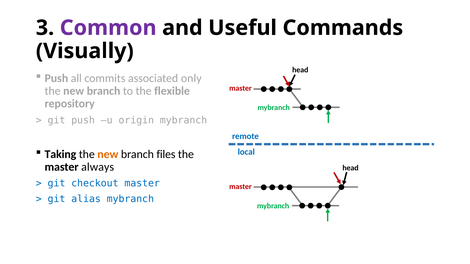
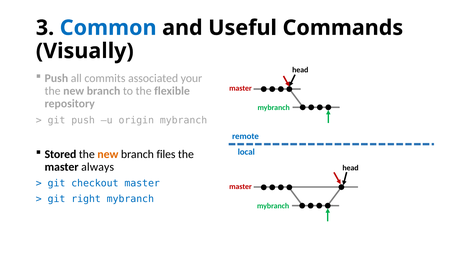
Common colour: purple -> blue (108, 28)
only: only -> your (191, 78)
Taking: Taking -> Stored (60, 154)
alias: alias -> right (86, 199)
